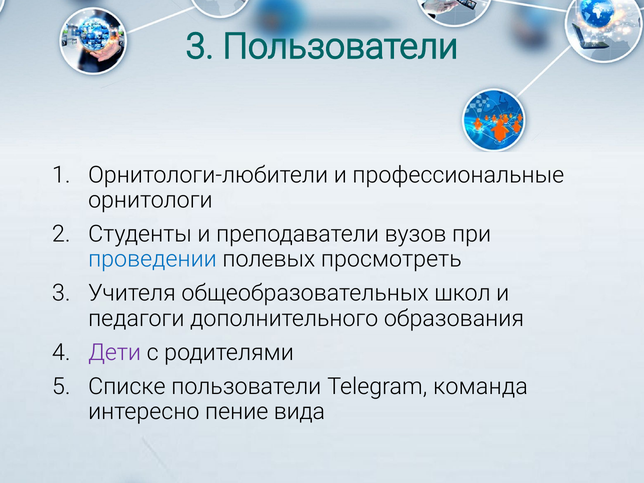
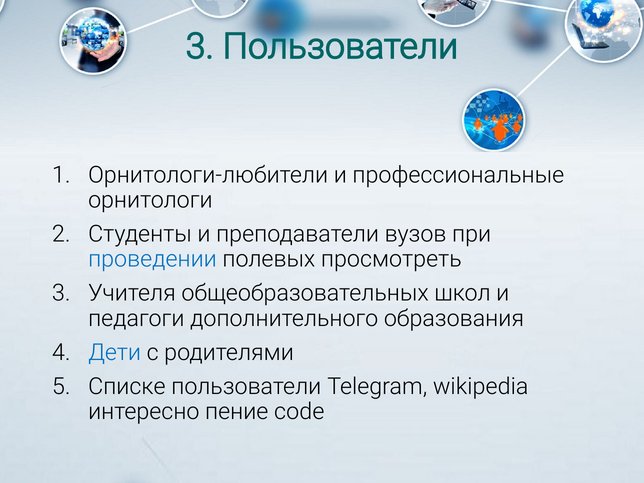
Дети colour: purple -> blue (115, 352)
команда: команда -> wikipedia (481, 387)
вида: вида -> code (299, 412)
